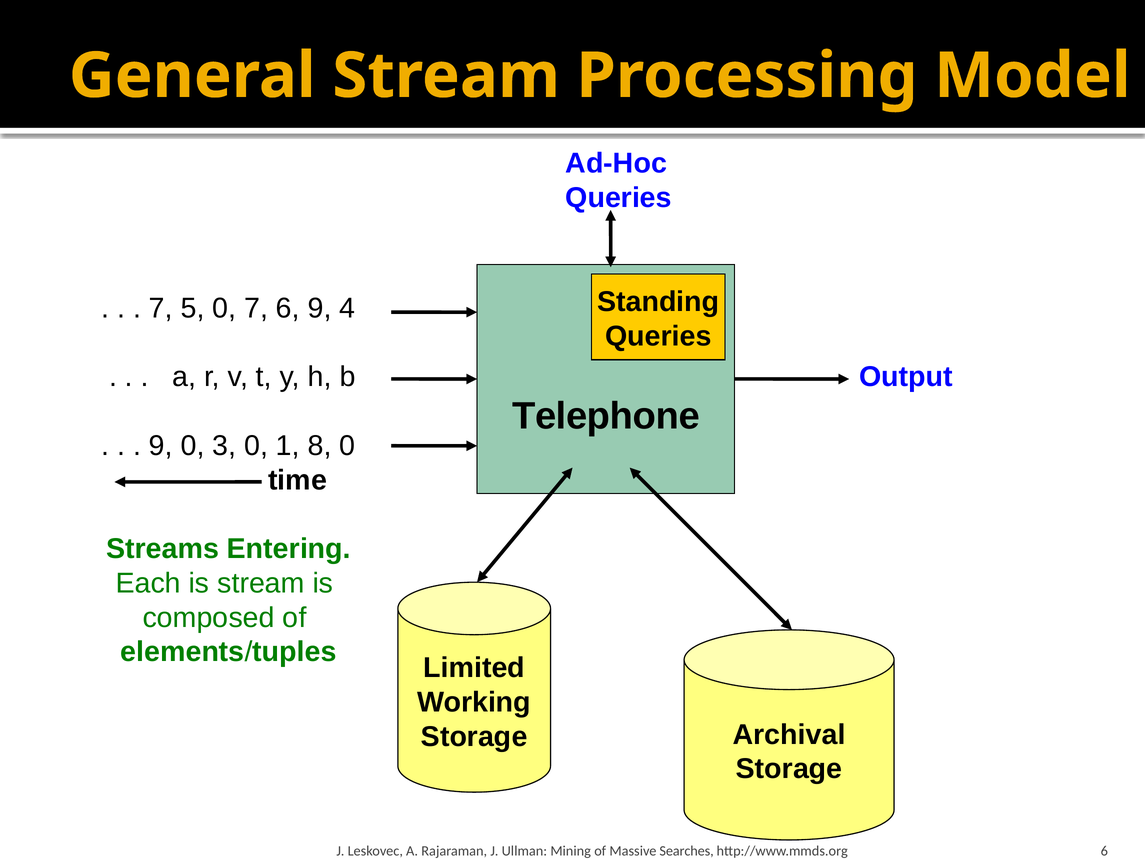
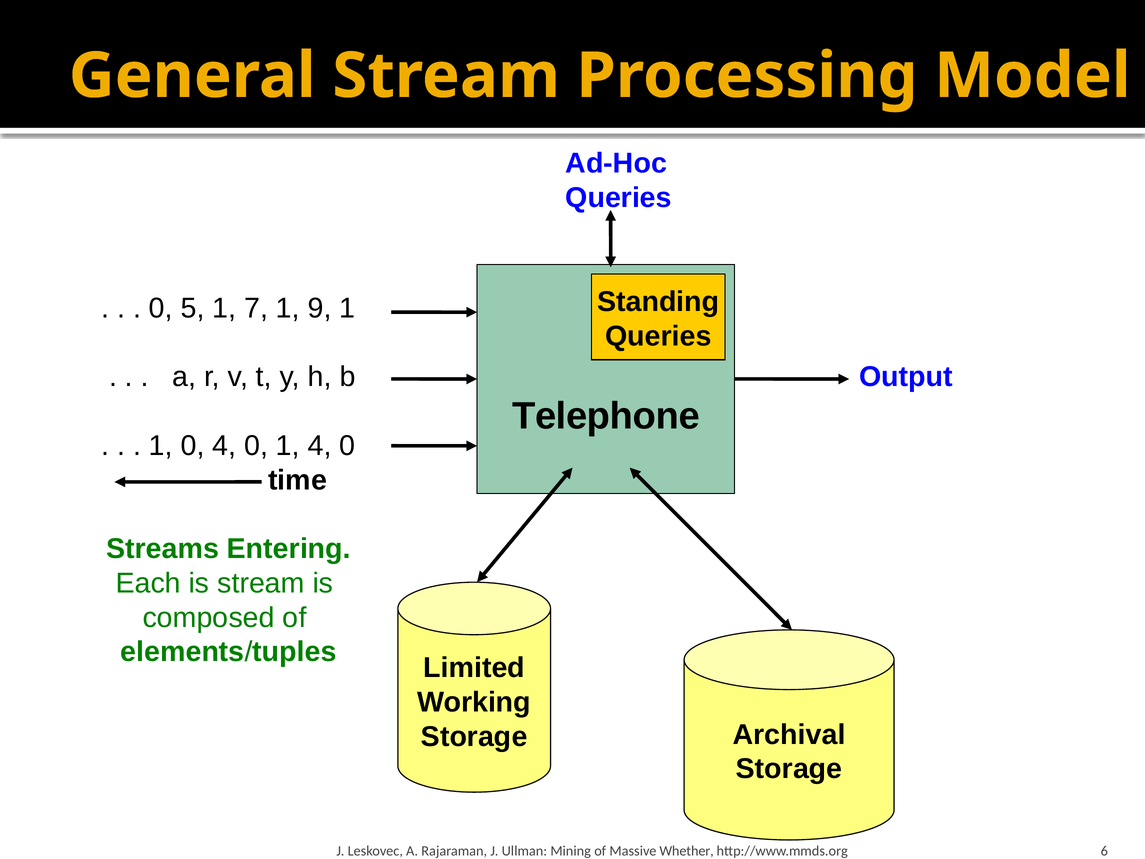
7: 7 -> 0 (161, 308)
5 0: 0 -> 1 (224, 308)
7 6: 6 -> 1 (288, 308)
9 4: 4 -> 1 (347, 308)
9: 9 -> 1 (161, 446)
0 3: 3 -> 4 (224, 446)
1 8: 8 -> 4 (320, 446)
Searches: Searches -> Whether (687, 851)
